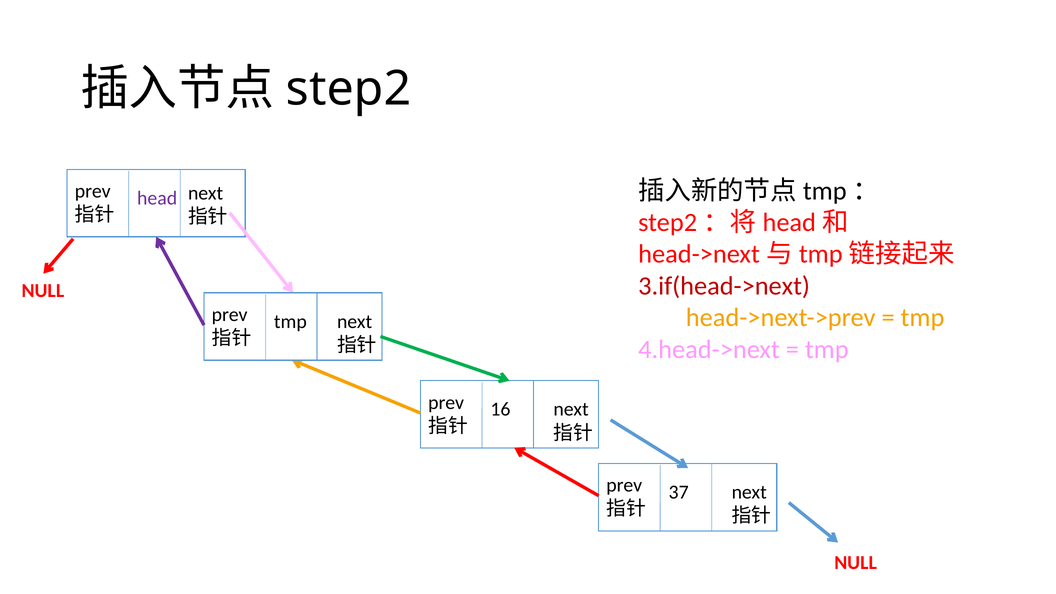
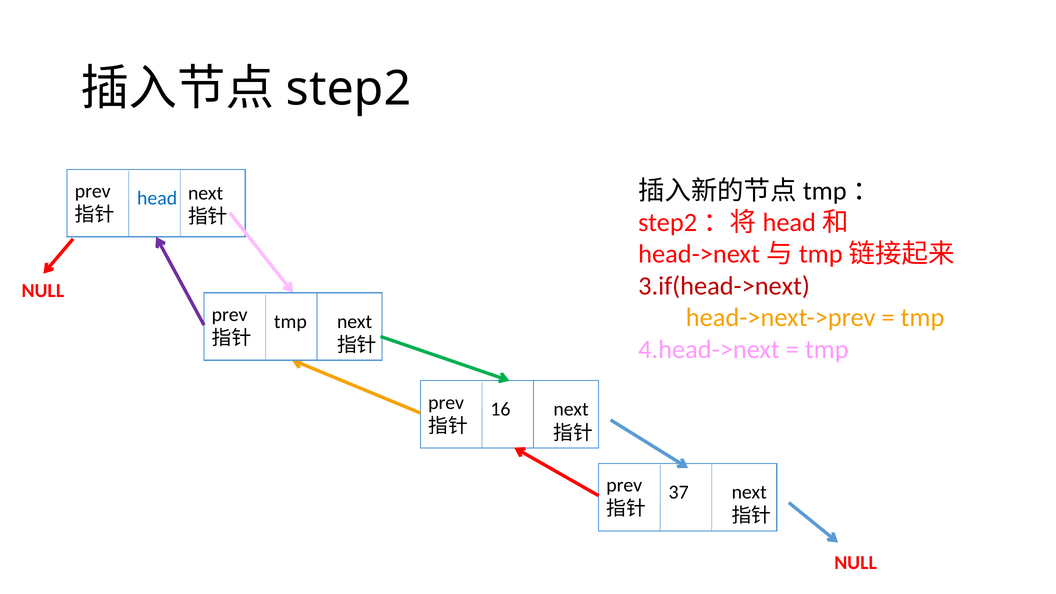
head colour: purple -> blue (157, 198)
